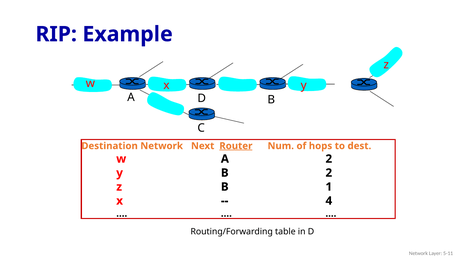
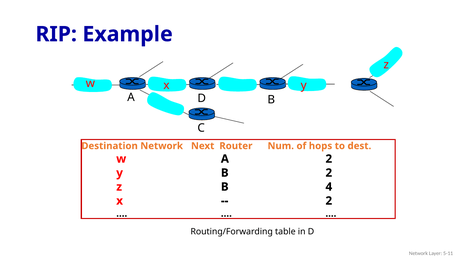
Router underline: present -> none (236, 146)
1: 1 -> 4 (329, 187)
4: 4 -> 2 (329, 200)
